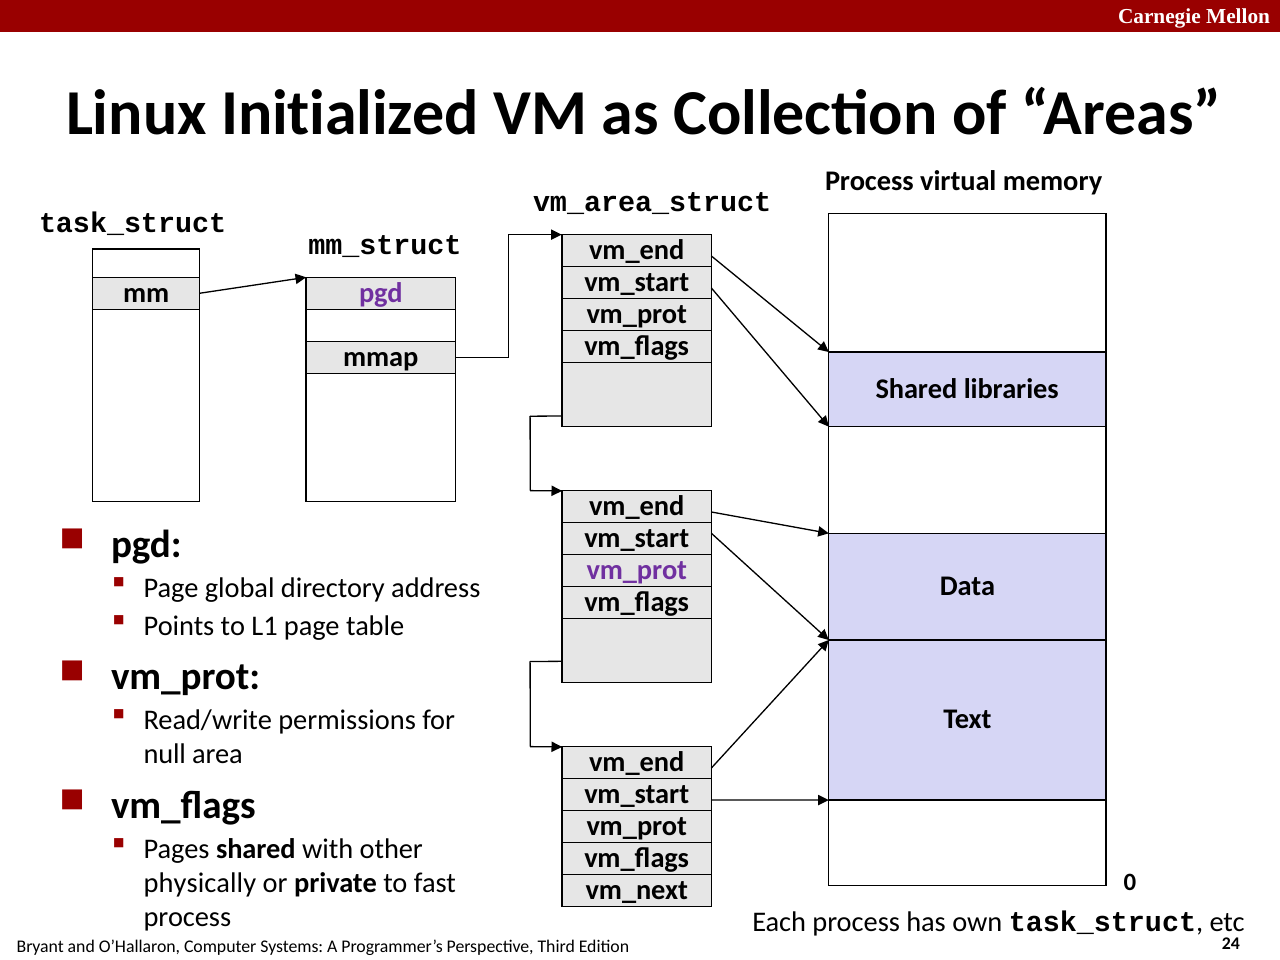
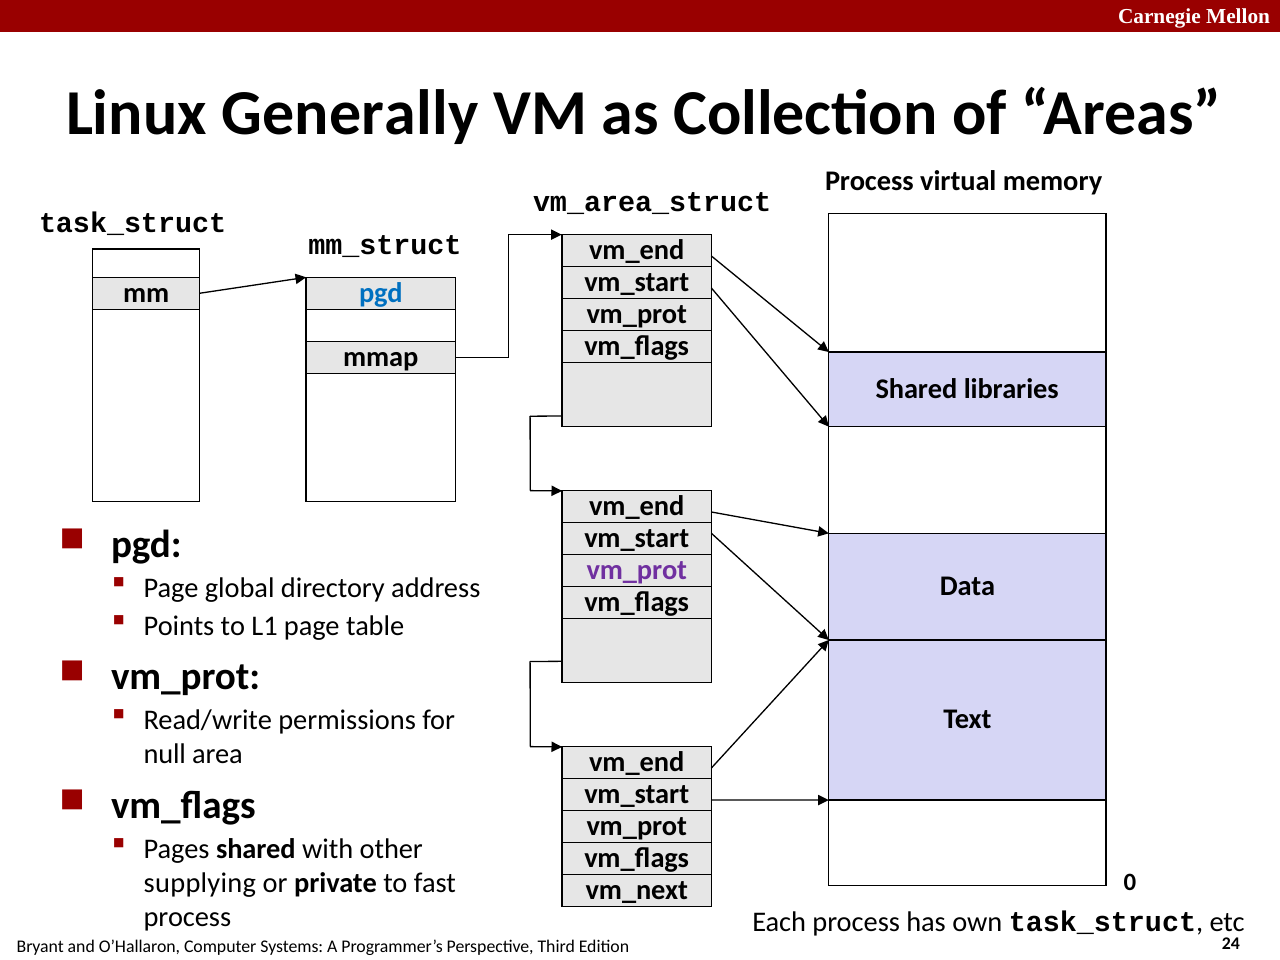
Initialized: Initialized -> Generally (350, 113)
pgd colour: purple -> blue (381, 293)
physically: physically -> supplying (200, 883)
